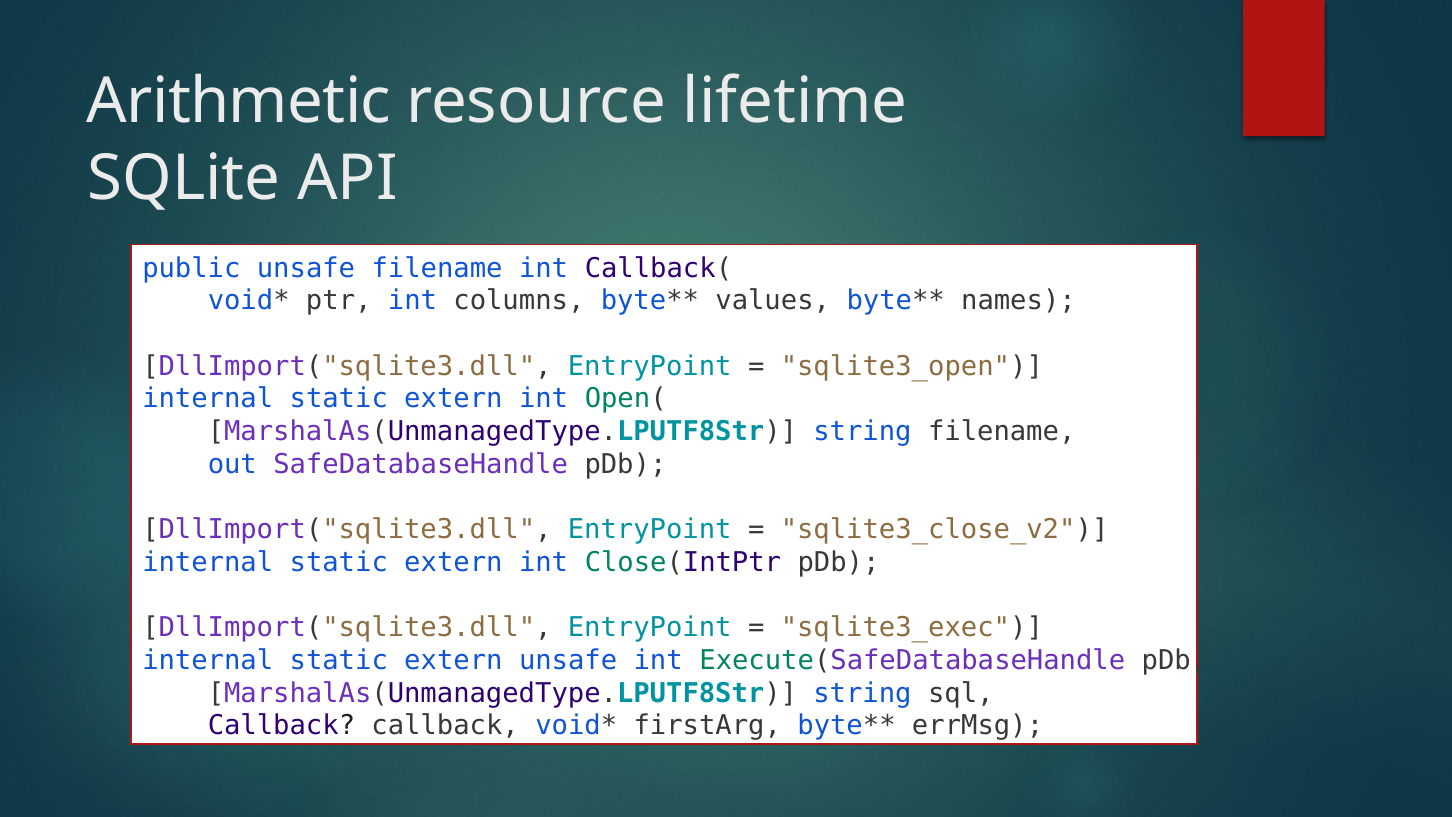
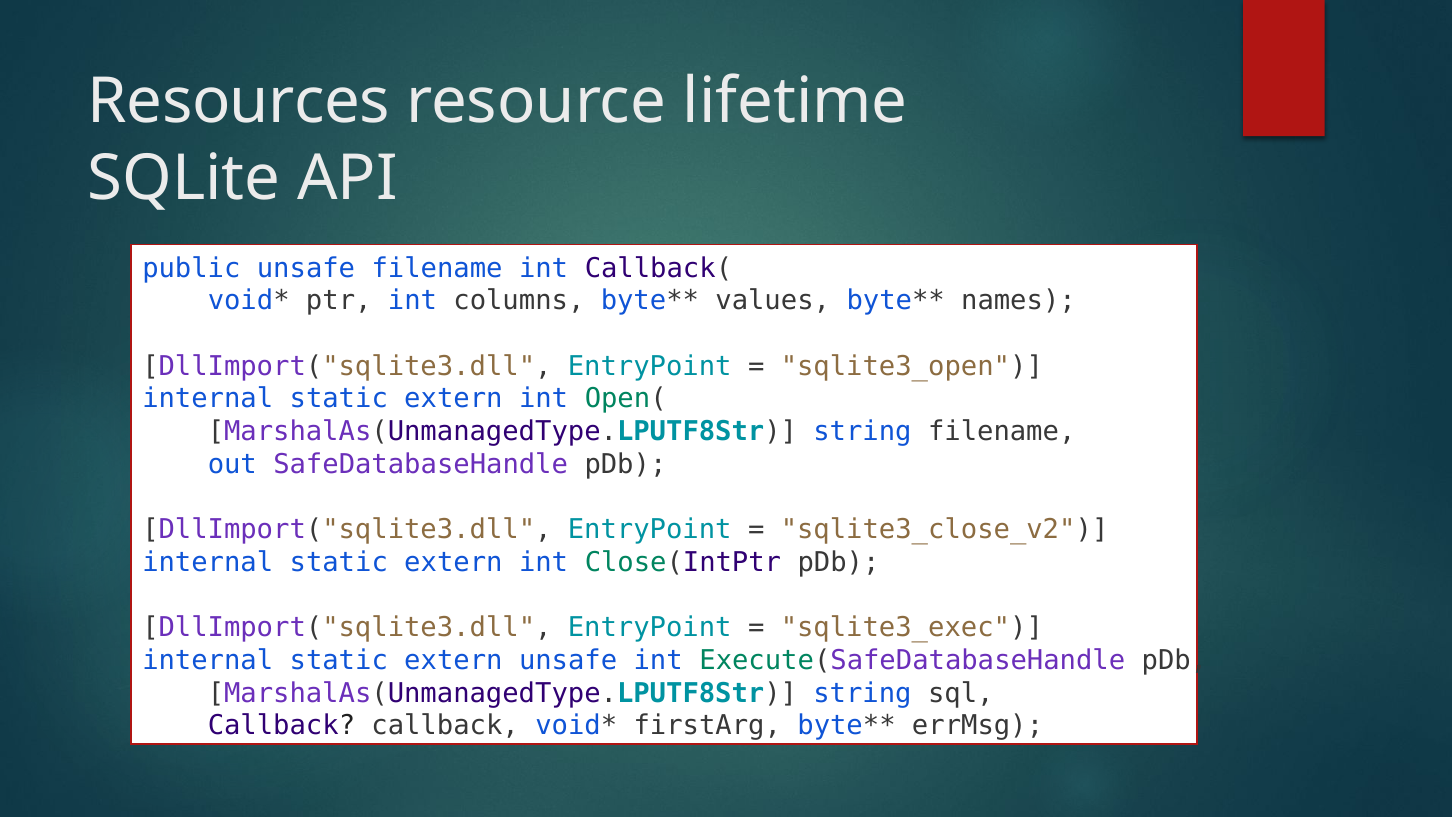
Arithmetic: Arithmetic -> Resources (239, 102)
